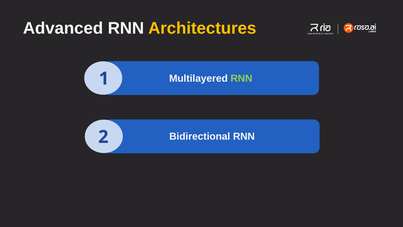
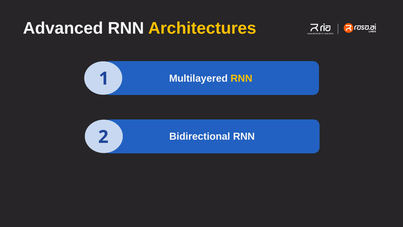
RNN colour: light green -> yellow (241, 78)
